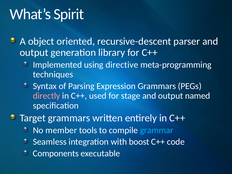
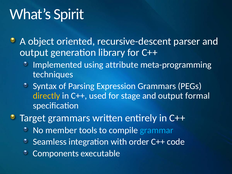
directive: directive -> attribute (122, 65)
directly colour: pink -> yellow (47, 96)
named: named -> formal (198, 96)
boost: boost -> order (139, 142)
